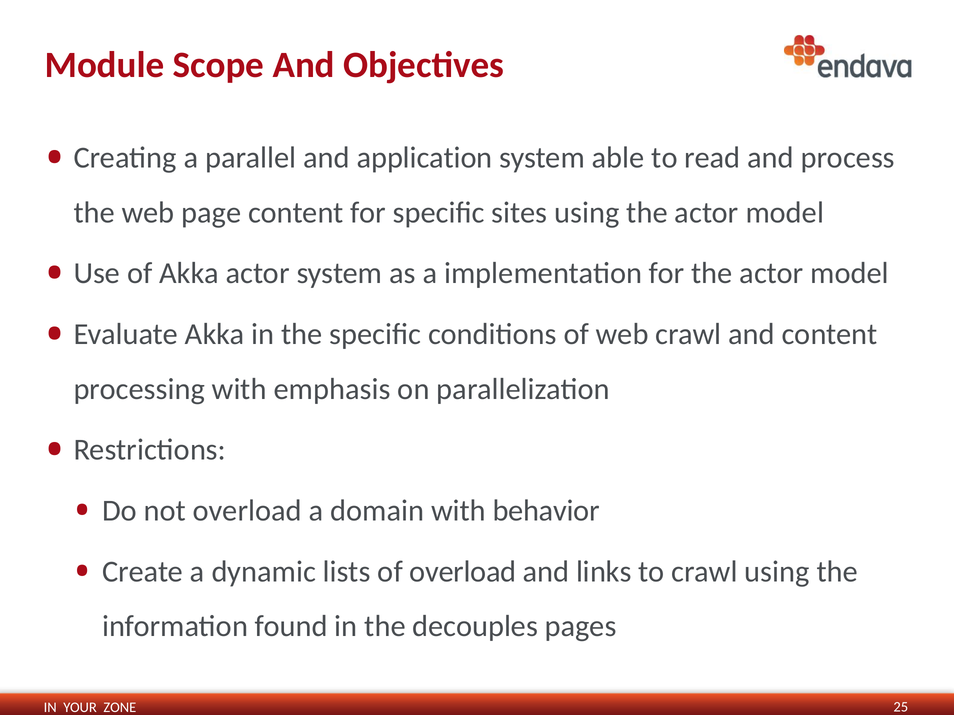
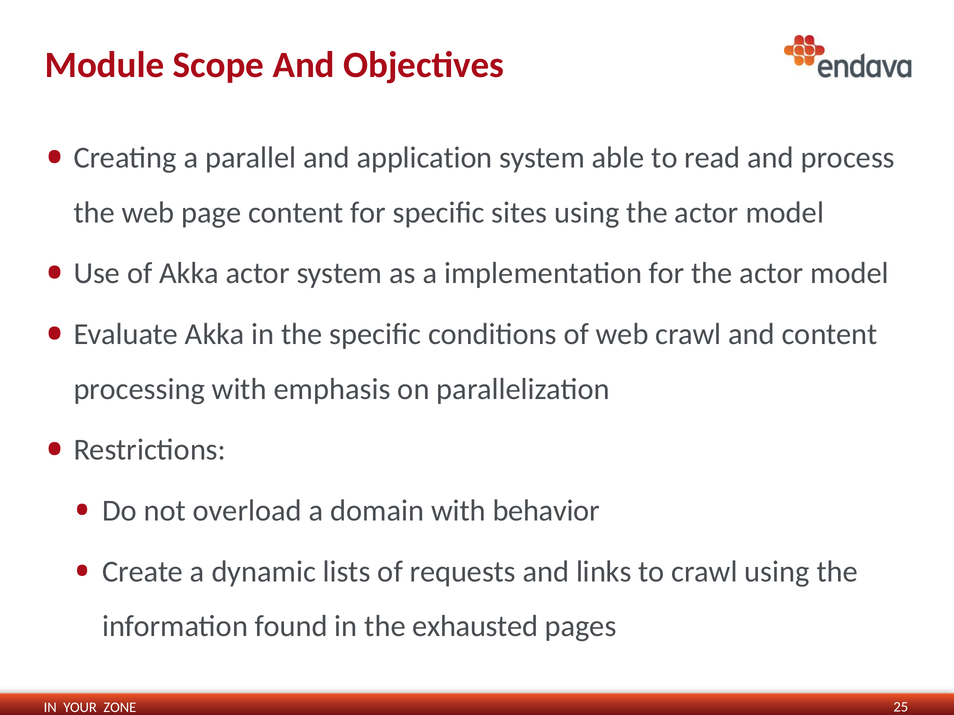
of overload: overload -> requests (463, 572)
decouples: decouples -> exhausted (475, 627)
